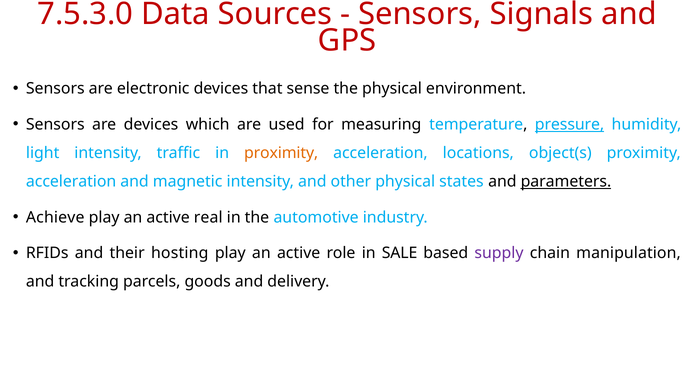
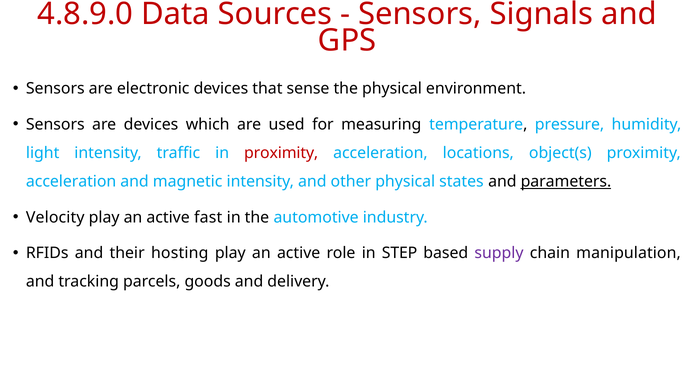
7.5.3.0: 7.5.3.0 -> 4.8.9.0 (85, 14)
pressure underline: present -> none (570, 124)
proximity colour: orange -> red (281, 153)
Achieve: Achieve -> Velocity (55, 217)
real: real -> fast (208, 217)
SALE: SALE -> STEP (400, 253)
